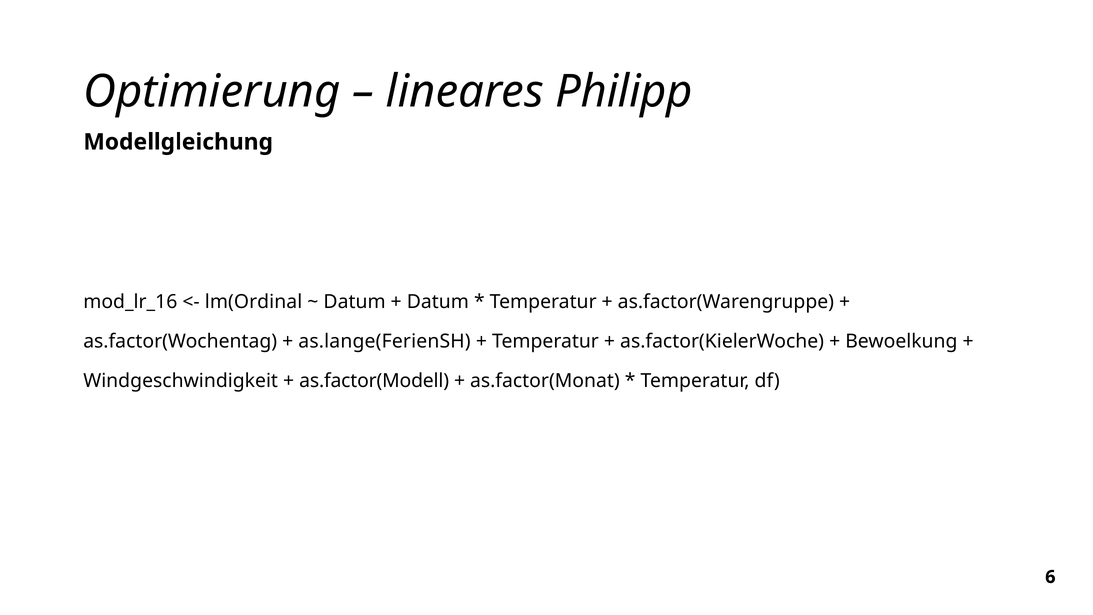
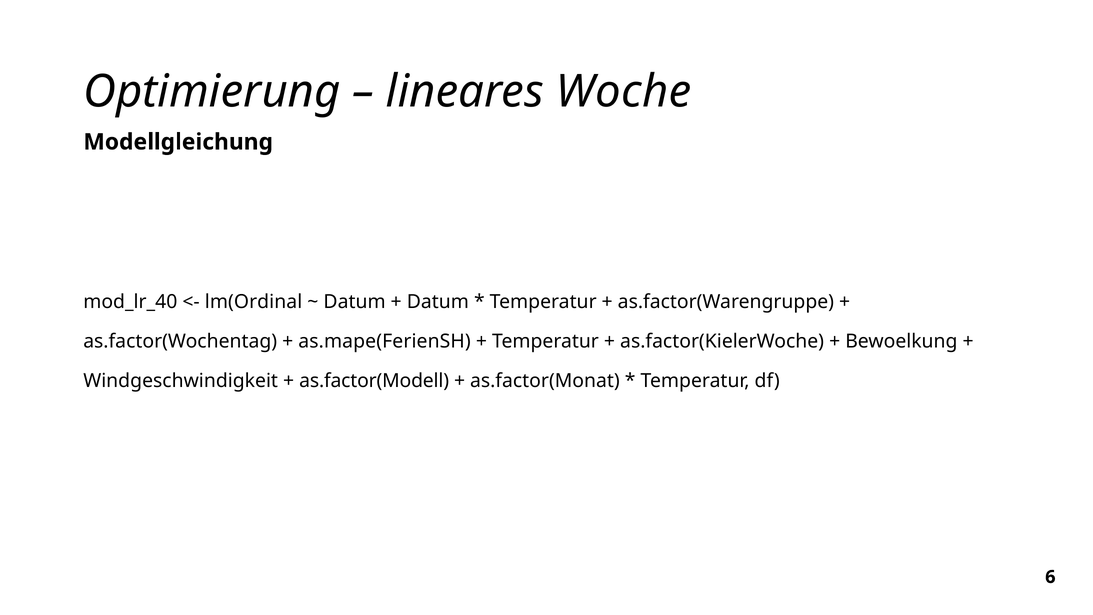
Philipp: Philipp -> Woche (624, 92)
mod_lr_16: mod_lr_16 -> mod_lr_40 (130, 302)
as.lange(FerienSH: as.lange(FerienSH -> as.mape(FerienSH (385, 341)
